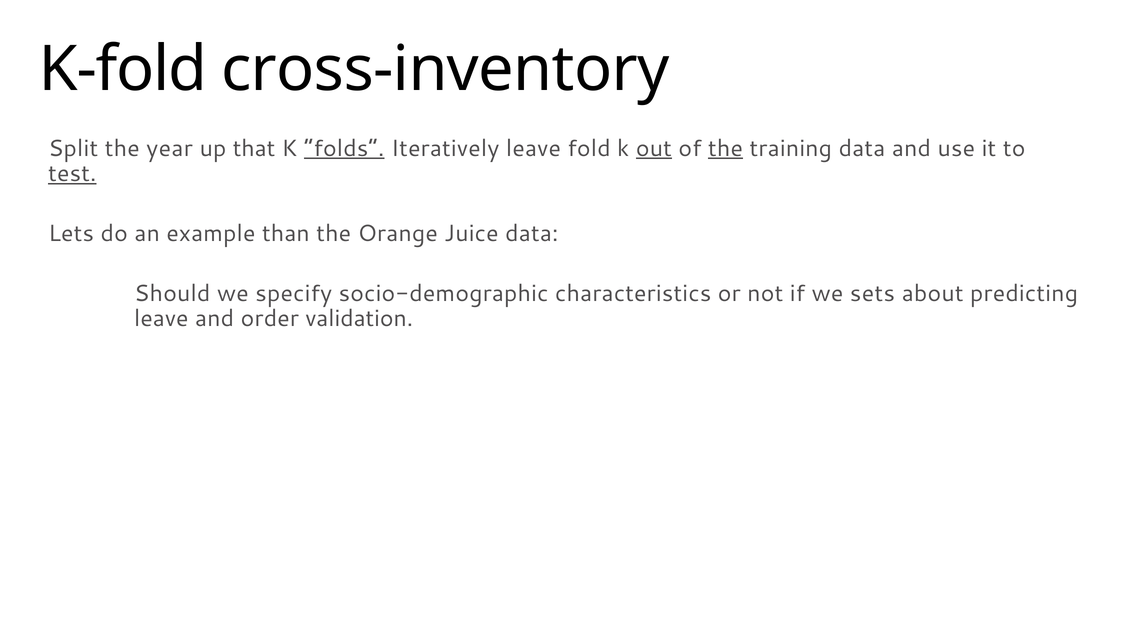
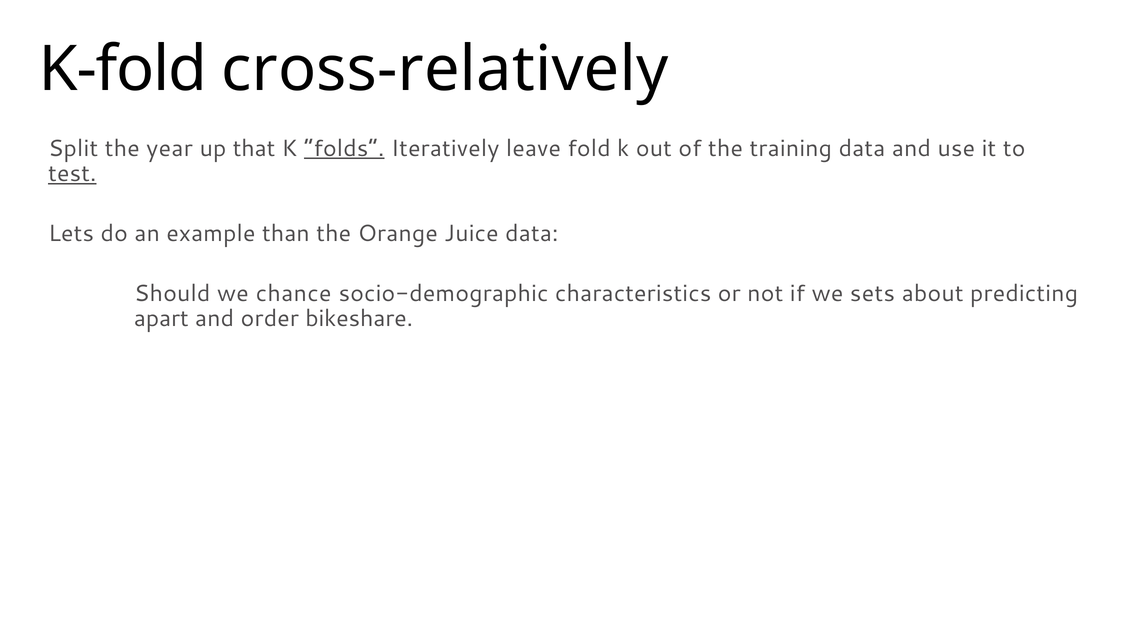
cross-inventory: cross-inventory -> cross-relatively (445, 70)
out underline: present -> none (654, 148)
the underline: present -> none (726, 148)
specify: specify -> chance (294, 294)
leave: leave -> apart (161, 319)
validation: validation -> bikeshare (359, 319)
